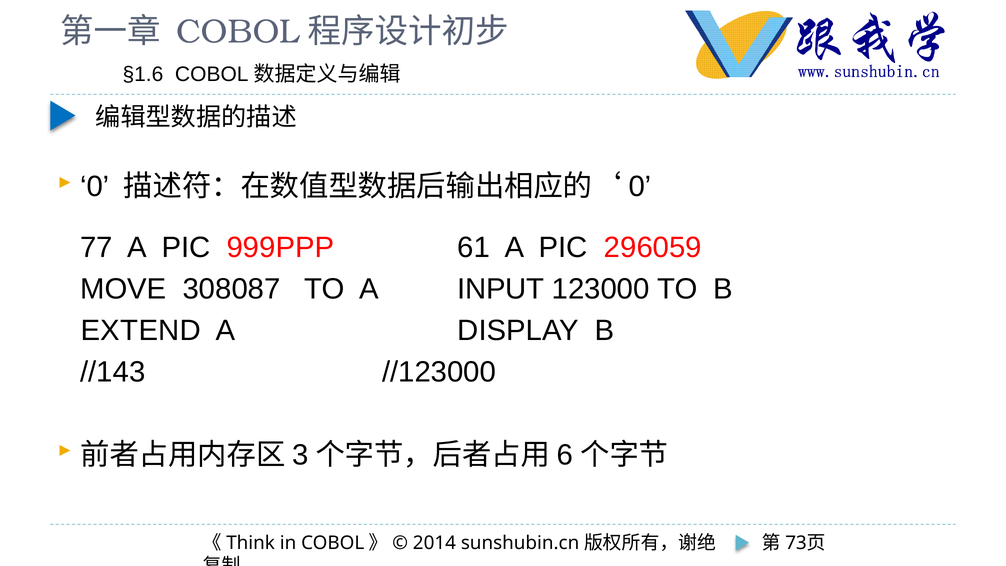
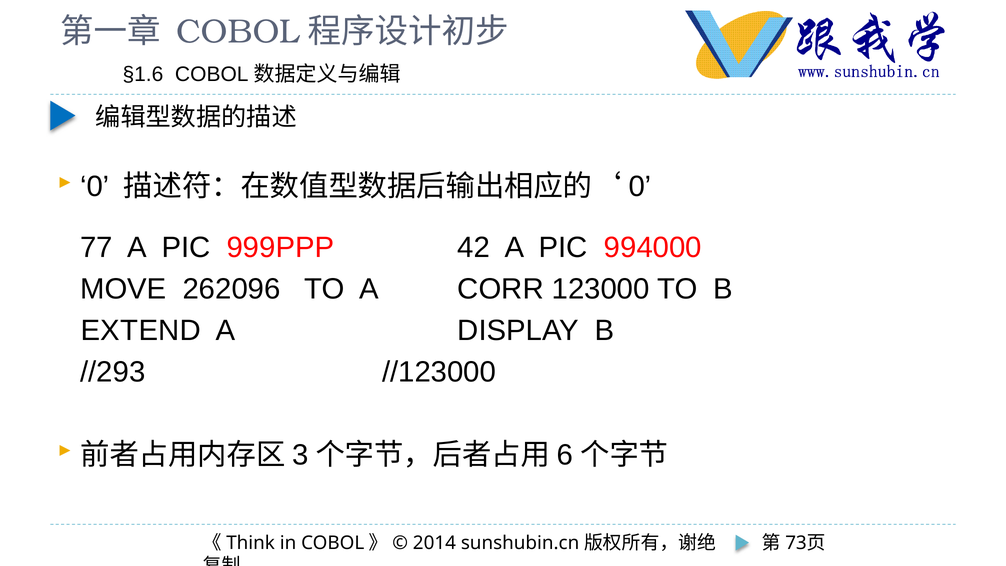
61: 61 -> 42 (474, 248)
296059: 296059 -> 994000 (653, 248)
308087: 308087 -> 262096 (232, 289)
INPUT: INPUT -> CORR (501, 289)
//143: //143 -> //293 (113, 372)
